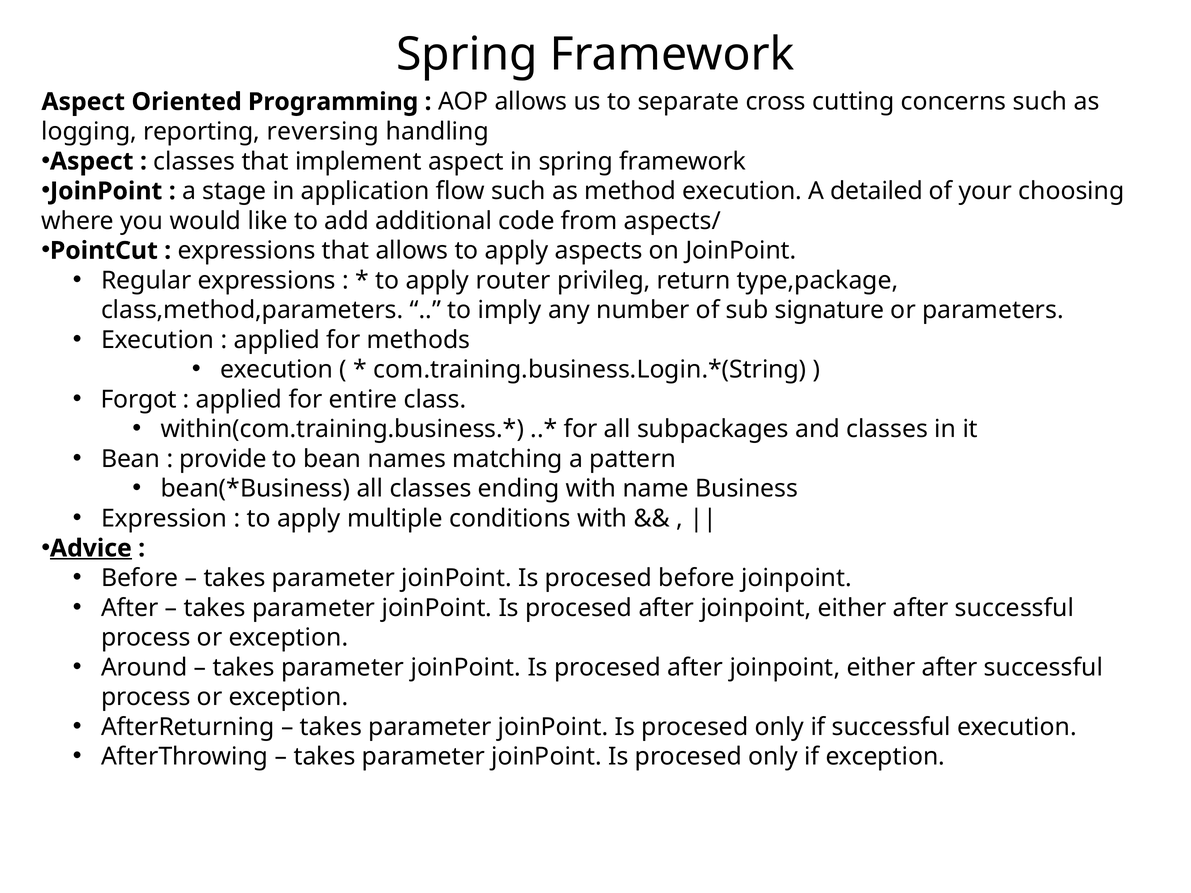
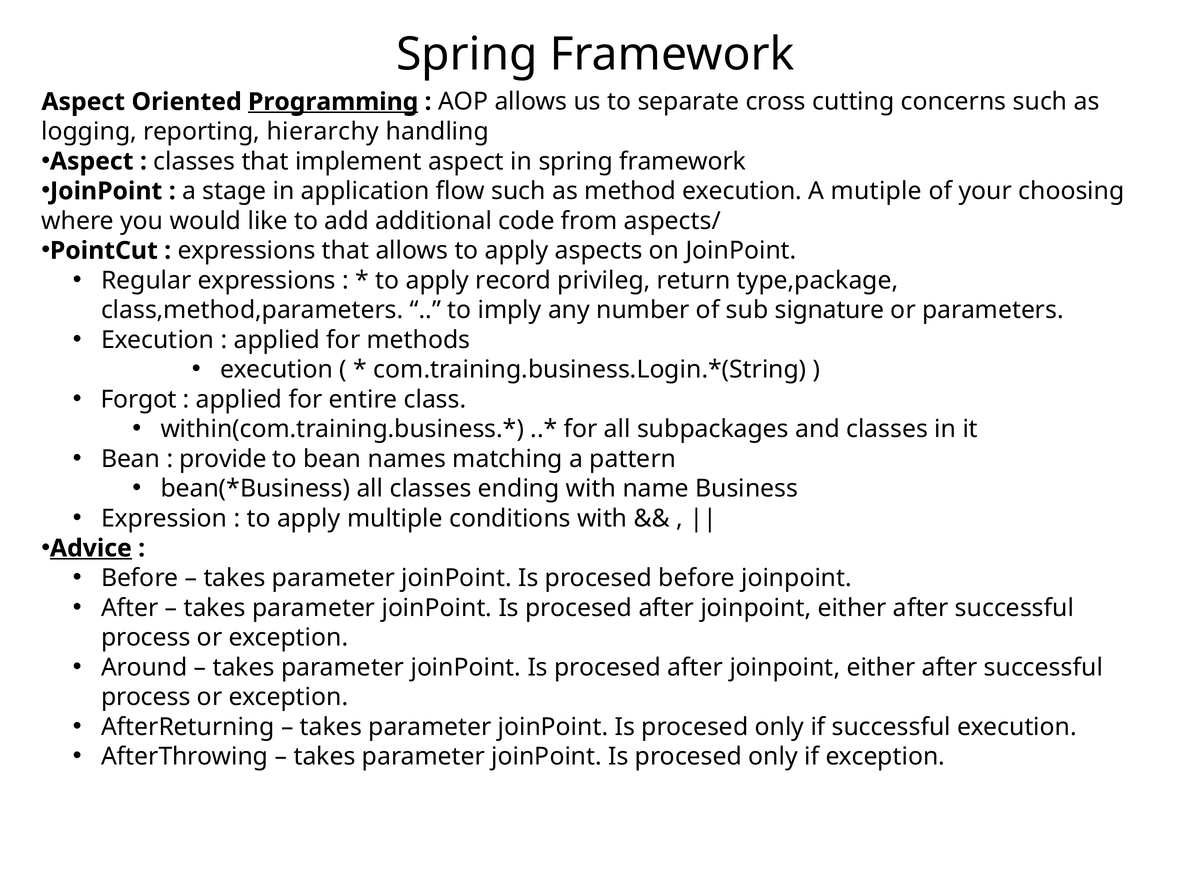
Programming underline: none -> present (333, 102)
reversing: reversing -> hierarchy (323, 132)
detailed: detailed -> mutiple (876, 191)
router: router -> record (513, 280)
